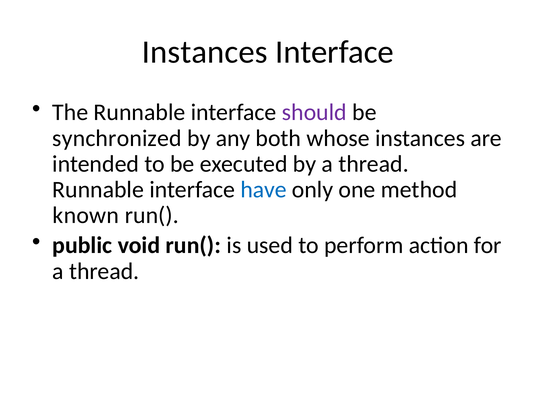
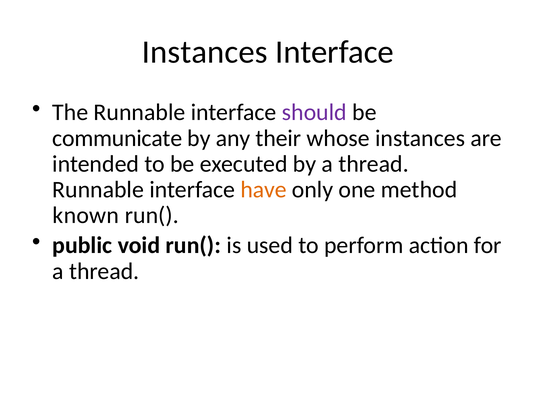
synchronized: synchronized -> communicate (117, 138)
both: both -> their (278, 138)
have colour: blue -> orange (264, 190)
